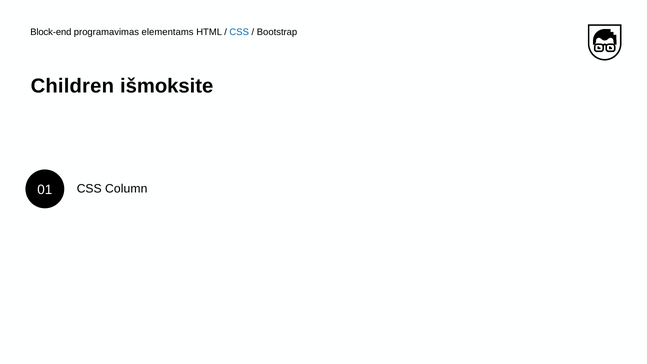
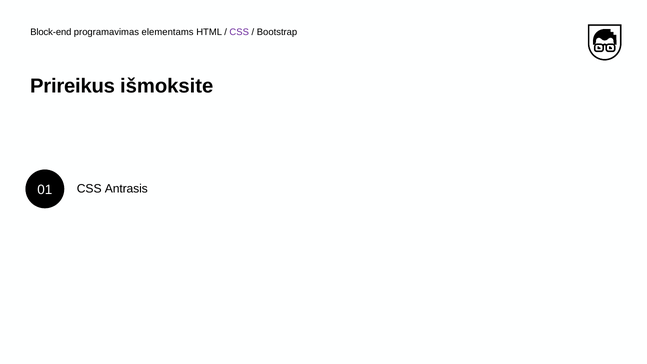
CSS colour: blue -> purple (239, 32)
Children: Children -> Prireikus (73, 86)
Column: Column -> Antrasis (126, 189)
